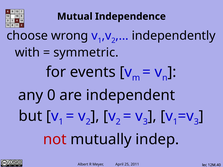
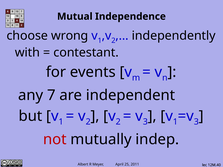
symmetric: symmetric -> contestant (86, 53)
0: 0 -> 7 (51, 95)
